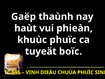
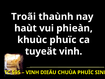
Gaëp: Gaëp -> Troãi (24, 17)
tuyeät boïc: boïc -> vinh (71, 51)
